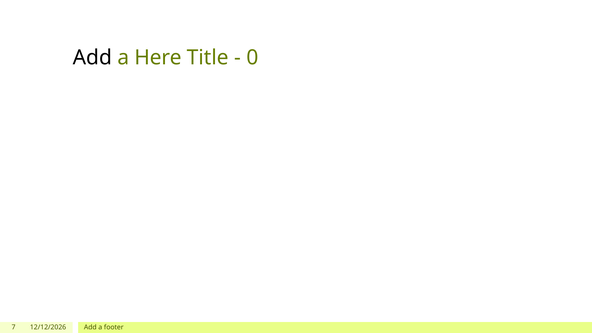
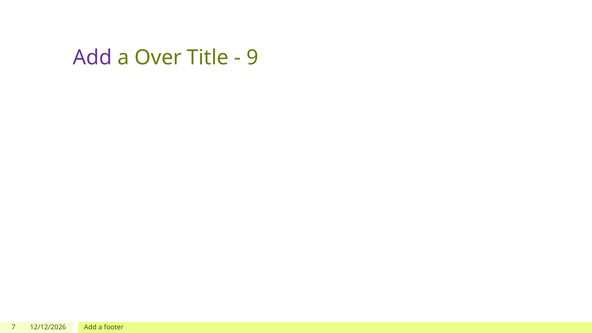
Add colour: black -> purple (92, 58)
Here: Here -> Over (158, 58)
0: 0 -> 9 (252, 58)
